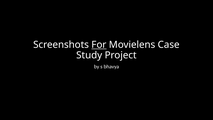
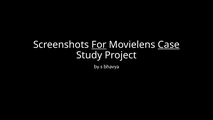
Case underline: none -> present (169, 45)
